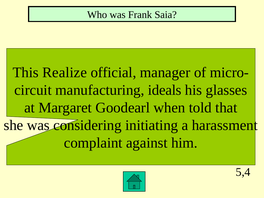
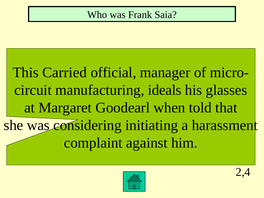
Realize: Realize -> Carried (65, 73)
5,4: 5,4 -> 2,4 (243, 172)
